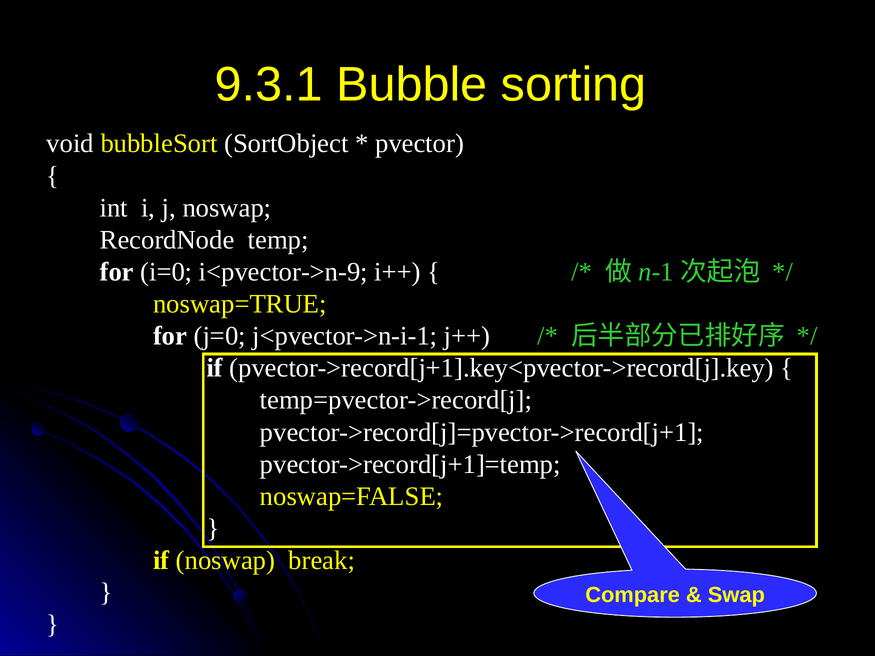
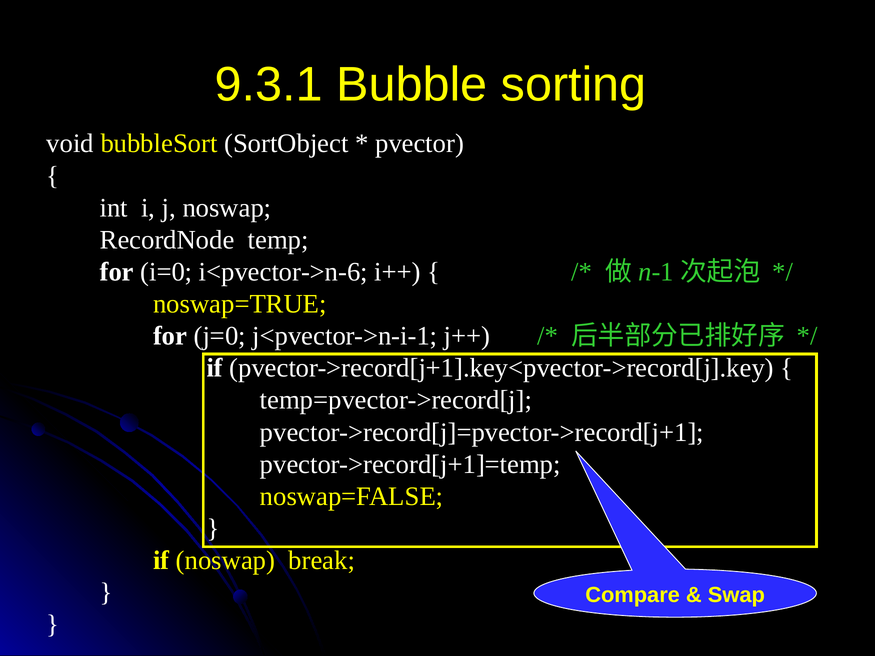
i<pvector->n-9: i<pvector->n-9 -> i<pvector->n-6 (283, 272)
